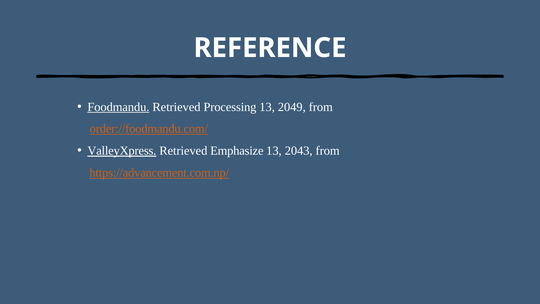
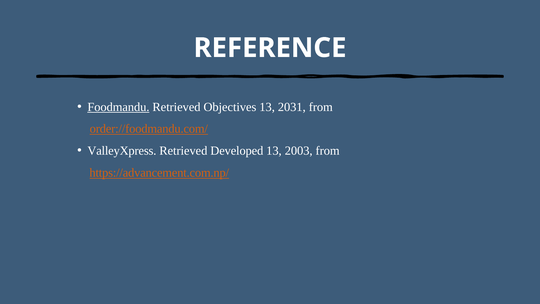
Processing: Processing -> Objectives (230, 107)
2049: 2049 -> 2031 (292, 107)
ValleyXpress underline: present -> none (122, 151)
Emphasize: Emphasize -> Developed (237, 151)
2043: 2043 -> 2003 (299, 151)
